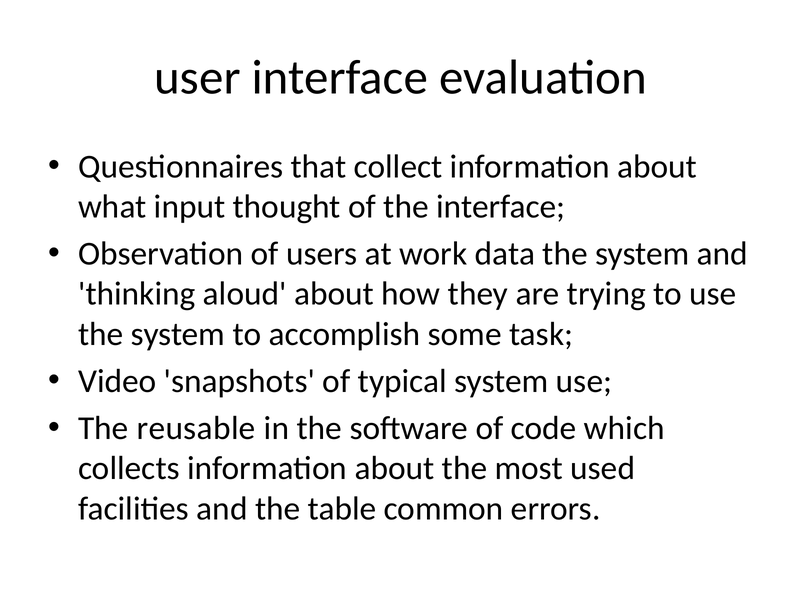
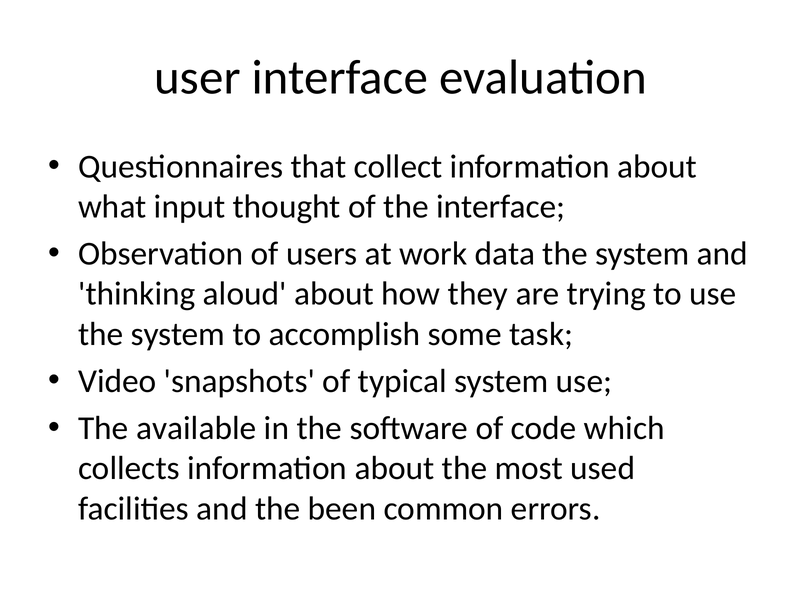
reusable: reusable -> available (196, 429)
table: table -> been (342, 509)
